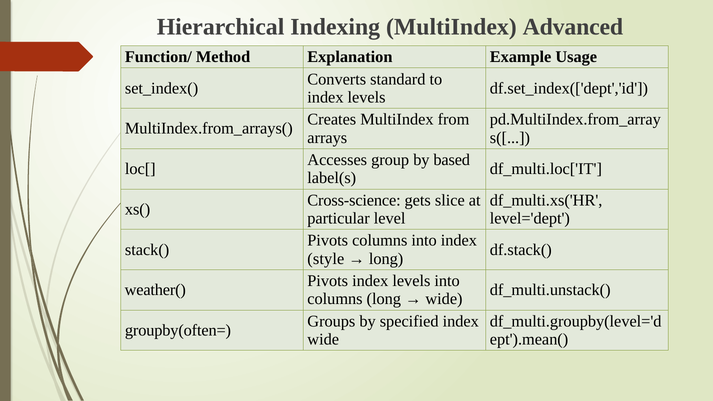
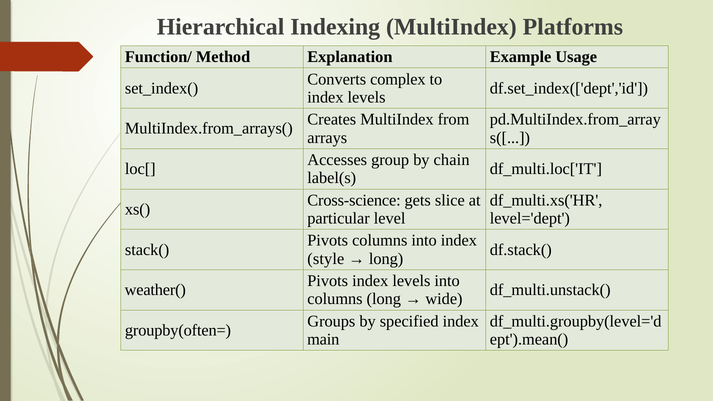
Advanced: Advanced -> Platforms (573, 27)
standard: standard -> complex (398, 79)
based: based -> chain (452, 160)
wide: wide -> main (323, 339)
